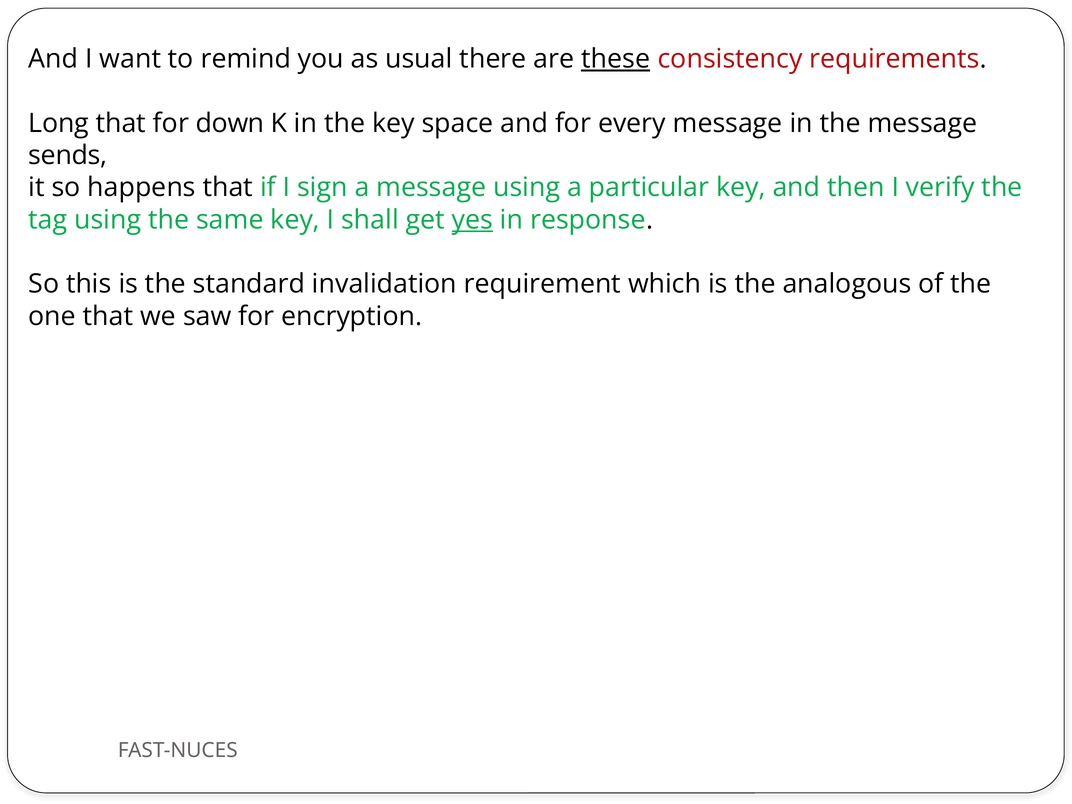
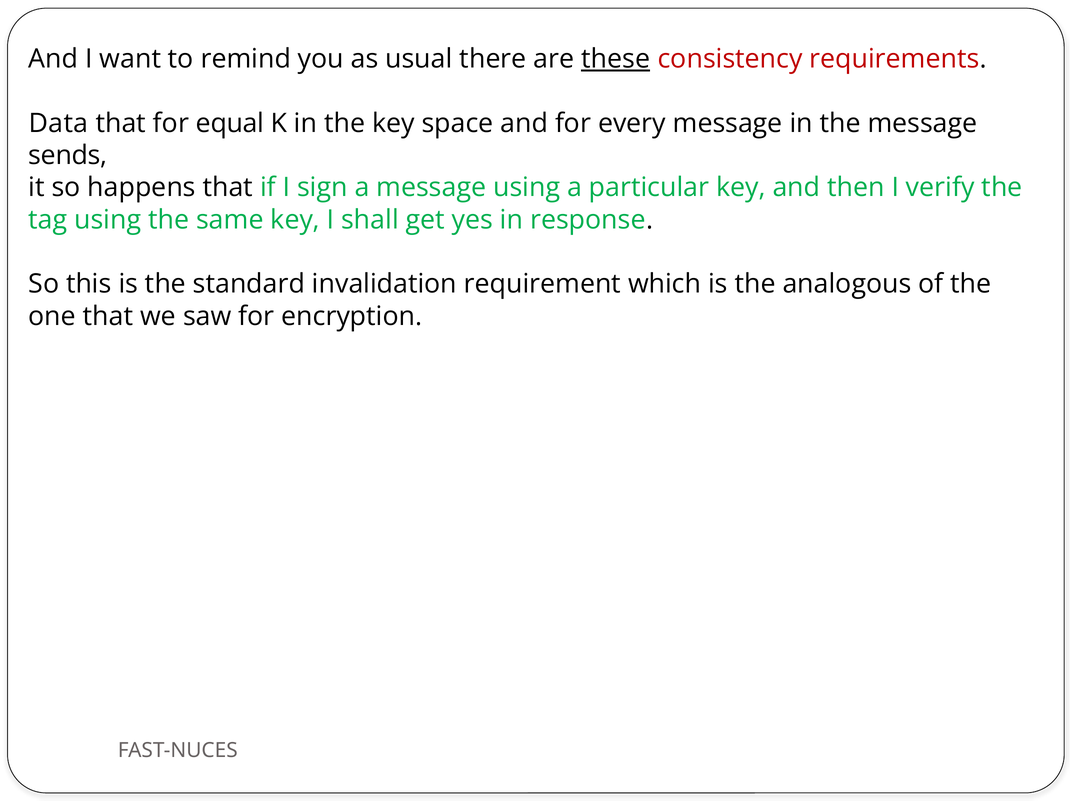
Long: Long -> Data (58, 123)
down: down -> equal (230, 123)
yes underline: present -> none (472, 220)
